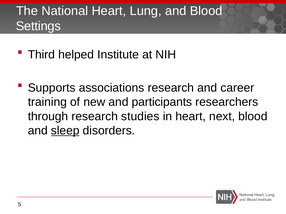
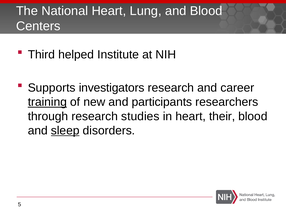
Settings: Settings -> Centers (38, 26)
associations: associations -> investigators (112, 88)
training underline: none -> present (47, 102)
next: next -> their (222, 117)
